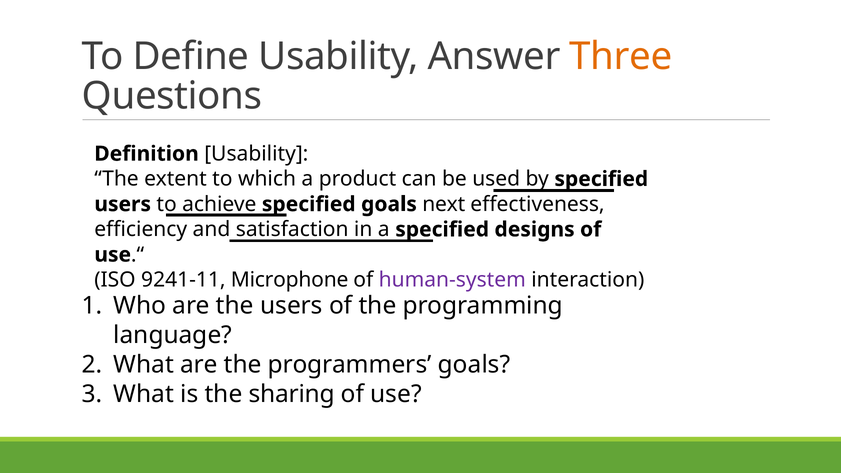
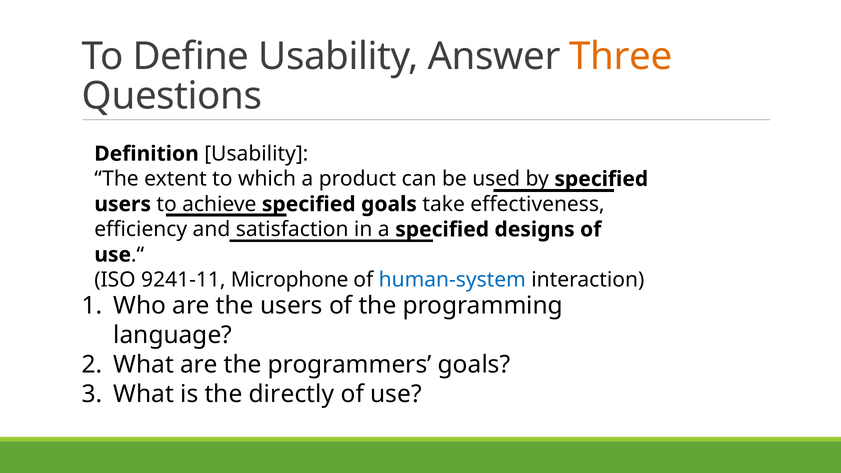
next: next -> take (444, 204)
human-system colour: purple -> blue (452, 280)
sharing: sharing -> directly (292, 394)
